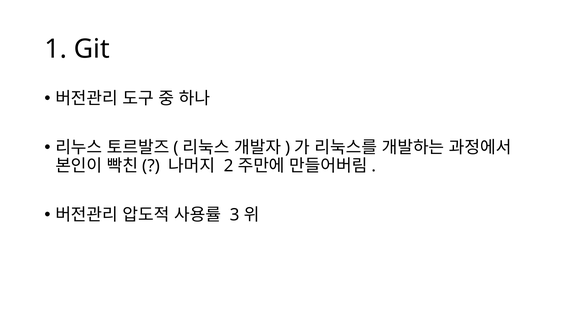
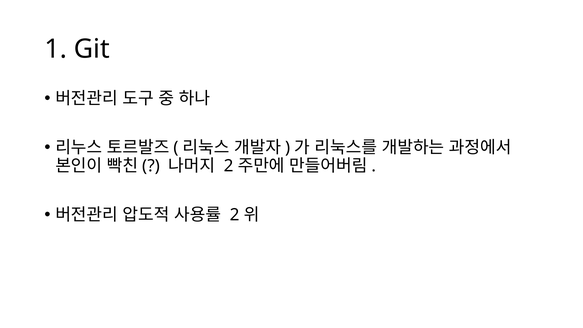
3: 3 -> 2 (235, 215)
